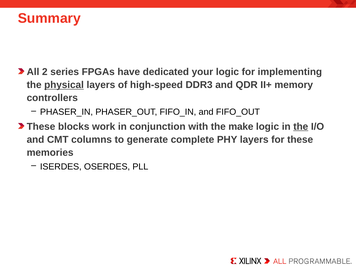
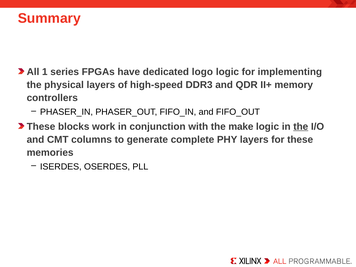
2: 2 -> 1 (45, 72)
your: your -> logo (202, 72)
physical underline: present -> none (64, 85)
